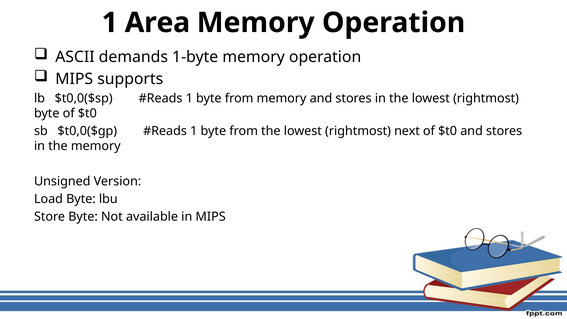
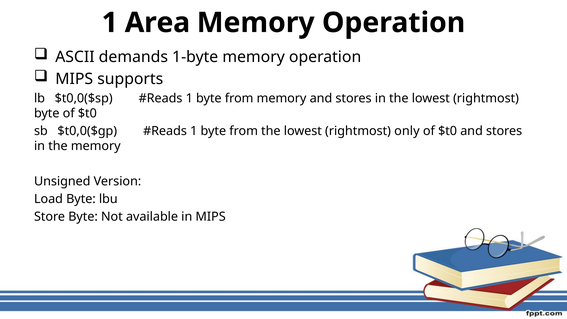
next: next -> only (407, 131)
